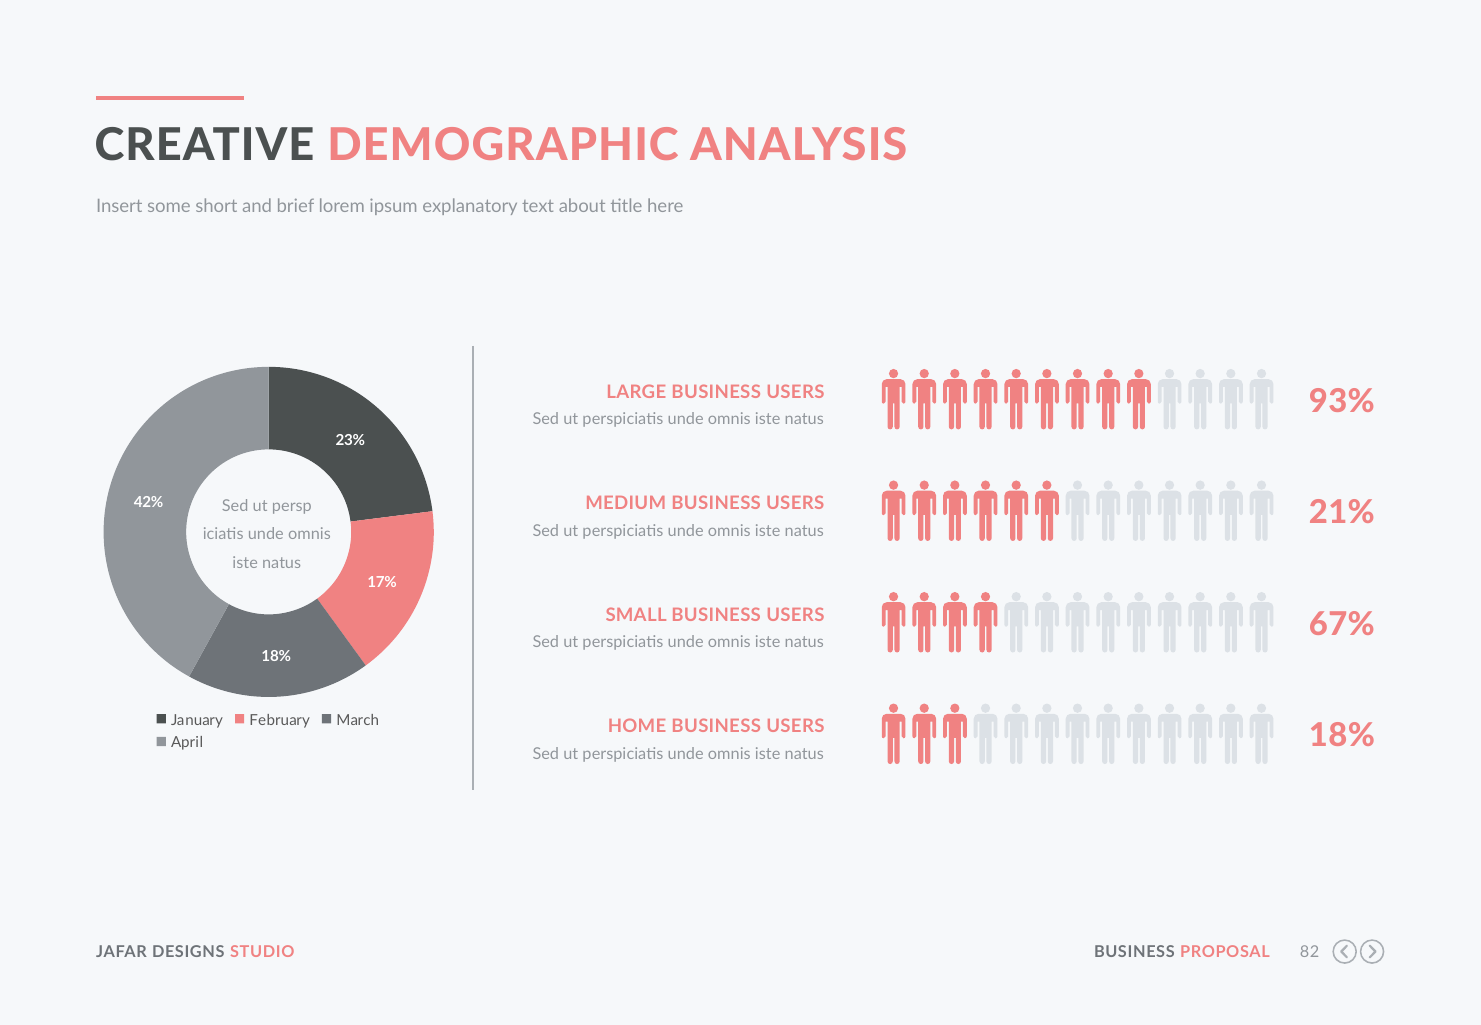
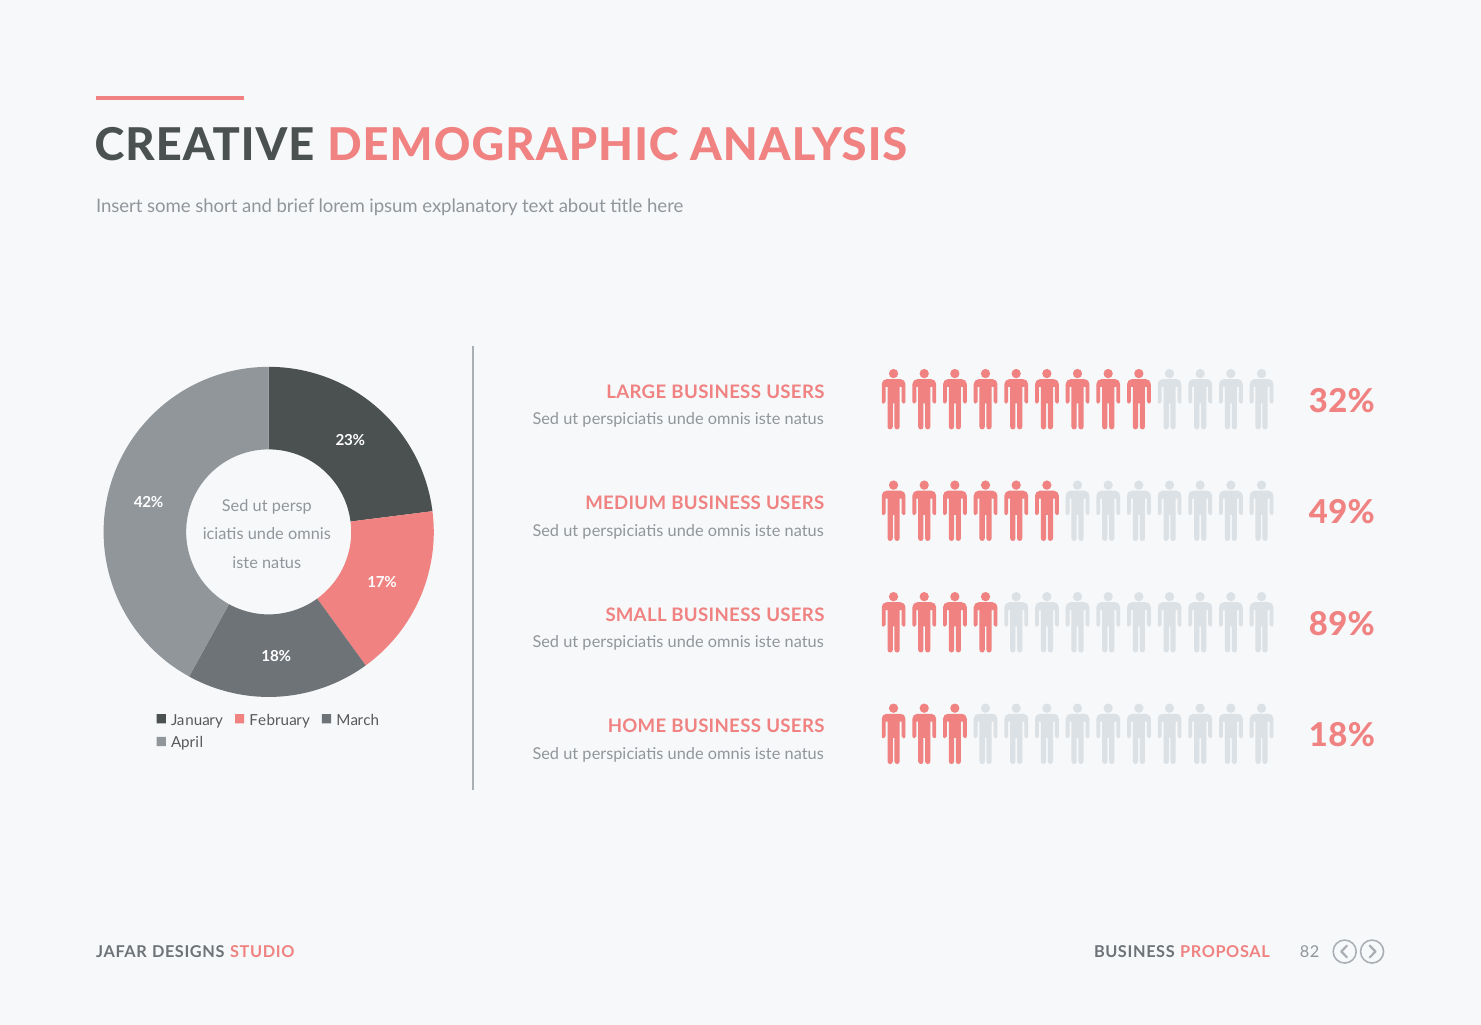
93%: 93% -> 32% (1342, 401)
21%: 21% -> 49% (1342, 513)
67%: 67% -> 89% (1342, 625)
